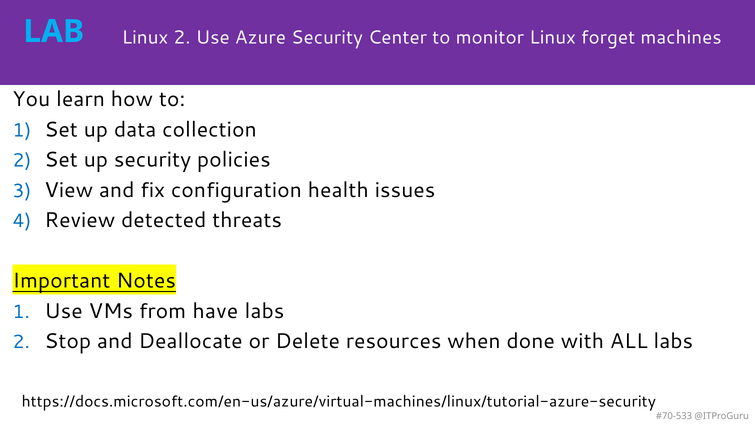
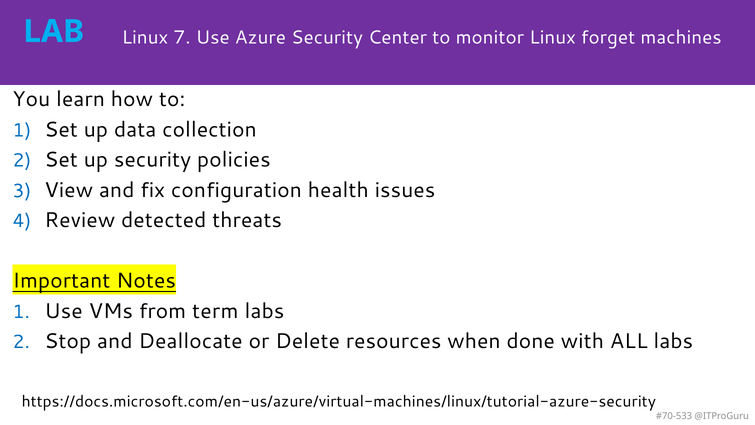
Linux 2: 2 -> 7 (182, 38)
have: have -> term (215, 311)
